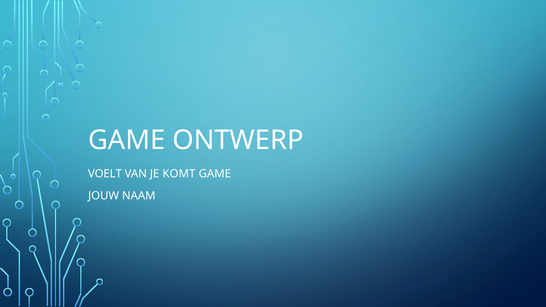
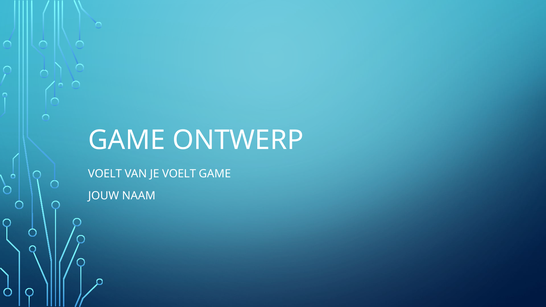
JE KOMT: KOMT -> VOELT (179, 174)
